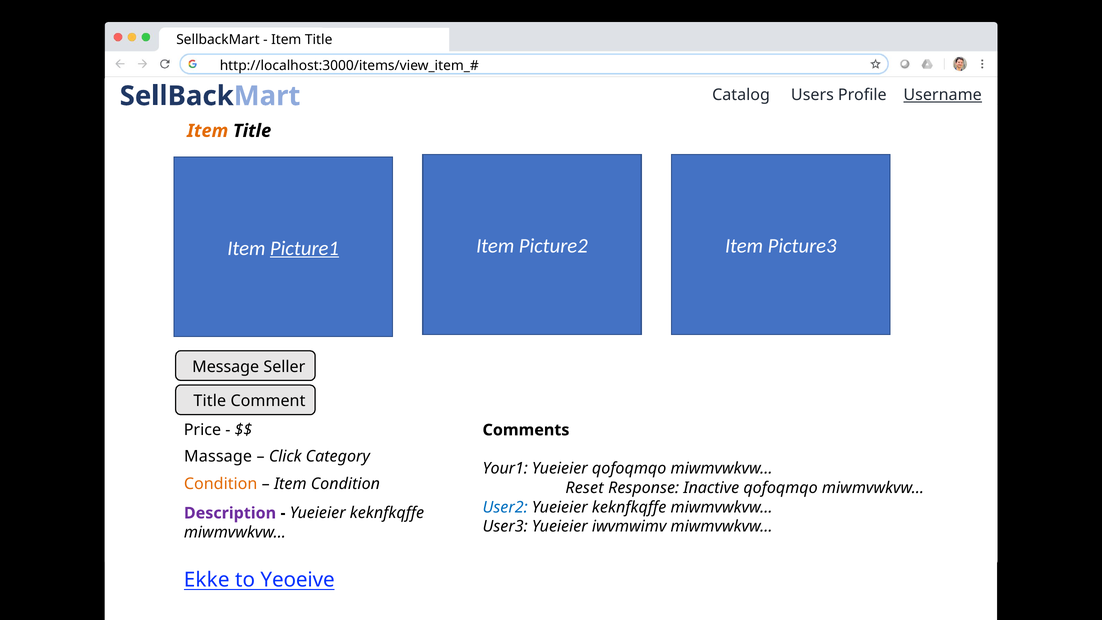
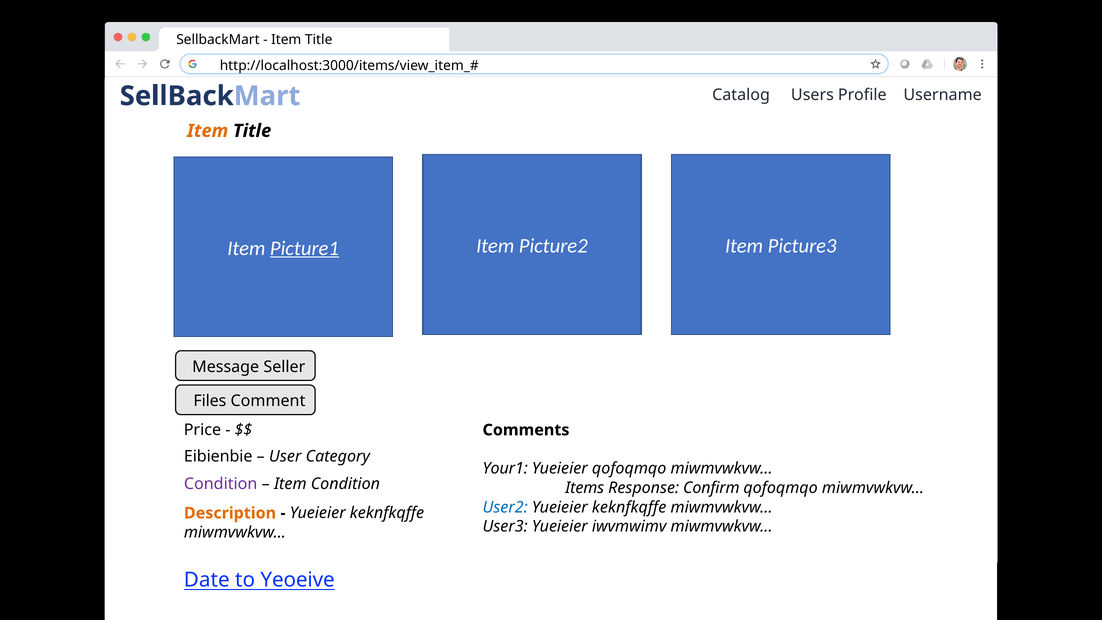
Username underline: present -> none (943, 95)
Title: Title -> Files (210, 401)
Massage: Massage -> Eibienbie (218, 456)
Click: Click -> User (285, 456)
Condition colour: orange -> purple (221, 484)
Reset: Reset -> Items (585, 488)
Inactive: Inactive -> Confirm (711, 488)
Description colour: purple -> orange (230, 513)
Ekke: Ekke -> Date (207, 580)
